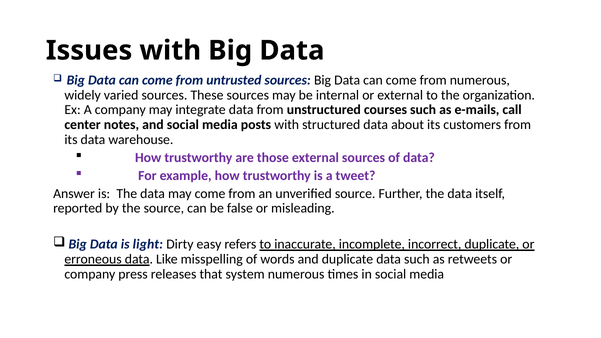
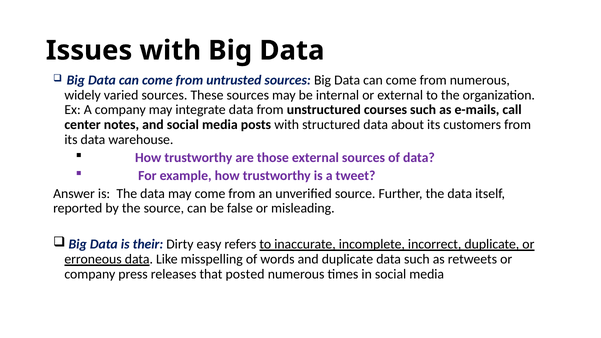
light: light -> their (148, 244)
system: system -> posted (245, 274)
